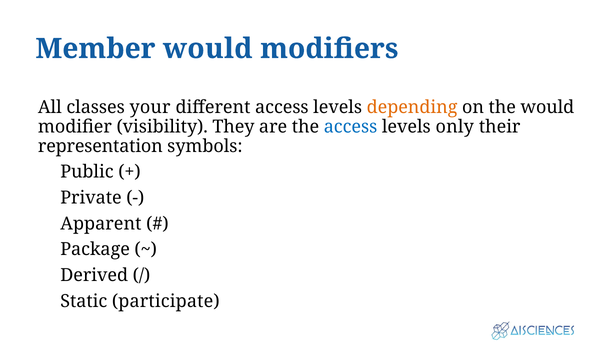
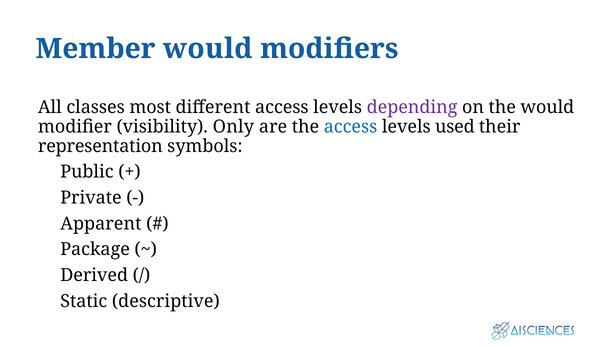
your: your -> most (150, 107)
depending colour: orange -> purple (412, 107)
They: They -> Only (233, 126)
only: only -> used (455, 126)
participate: participate -> descriptive (166, 301)
